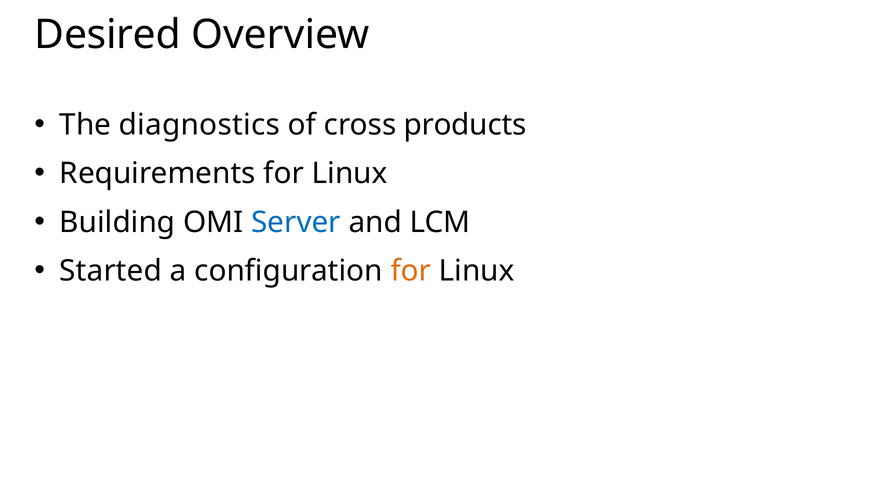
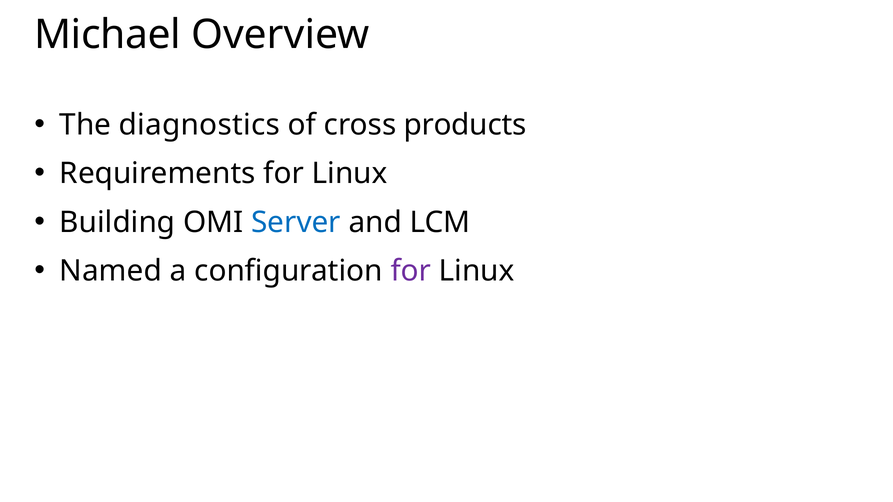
Desired: Desired -> Michael (108, 35)
Started: Started -> Named (111, 271)
for colour: orange -> purple (411, 271)
